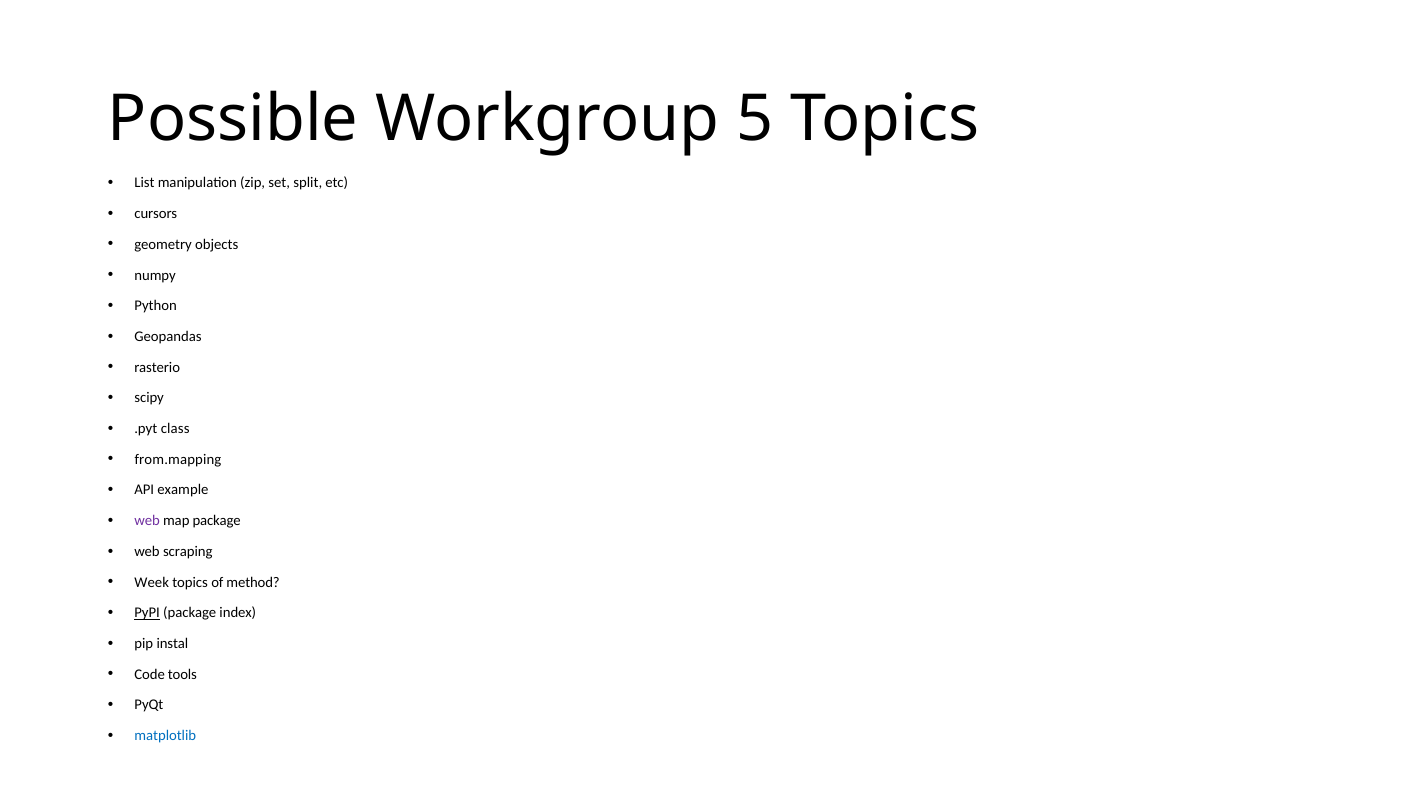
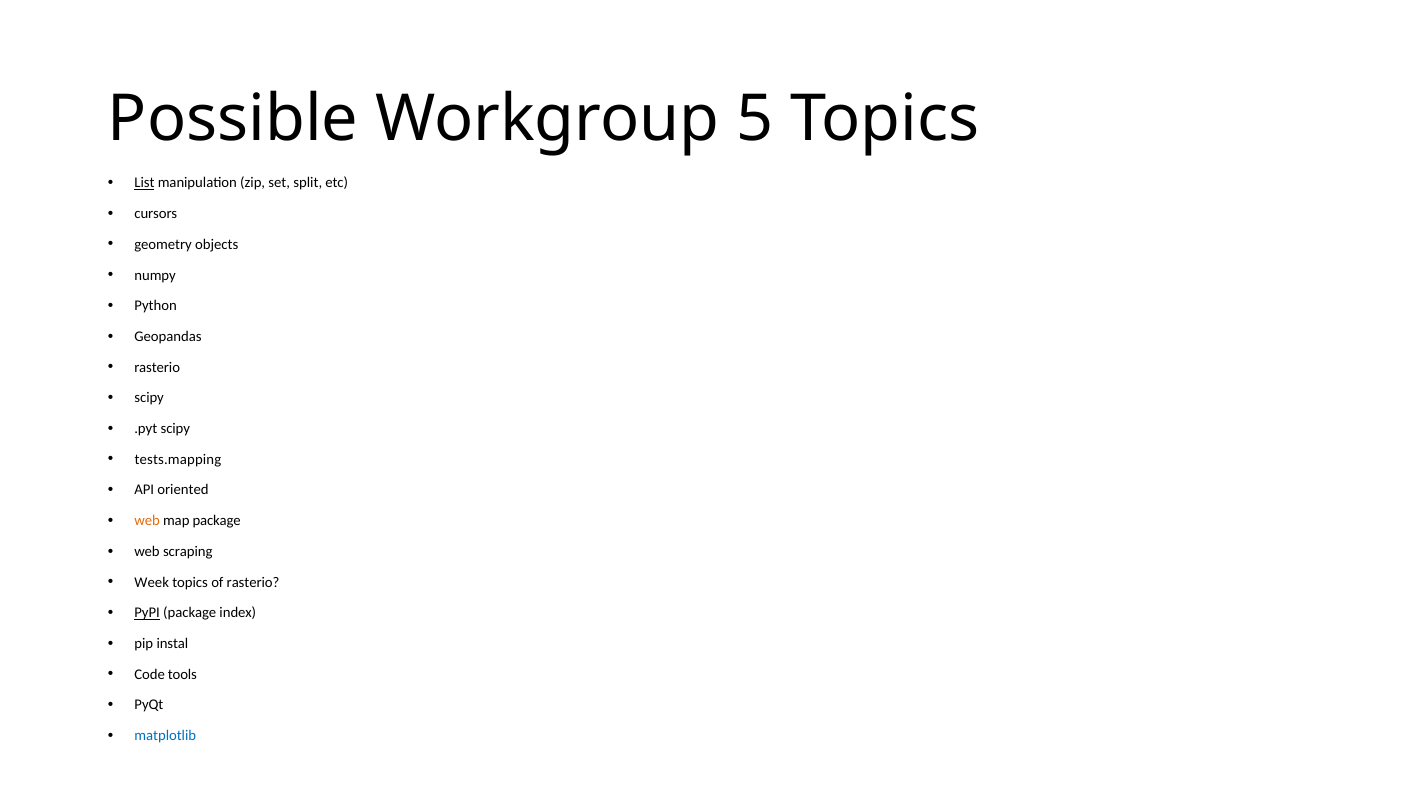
List underline: none -> present (144, 183)
.pyt class: class -> scipy (175, 429)
from.mapping: from.mapping -> tests.mapping (178, 459)
example: example -> oriented (183, 490)
web colour: purple -> orange (147, 521)
of method: method -> rasterio (253, 582)
